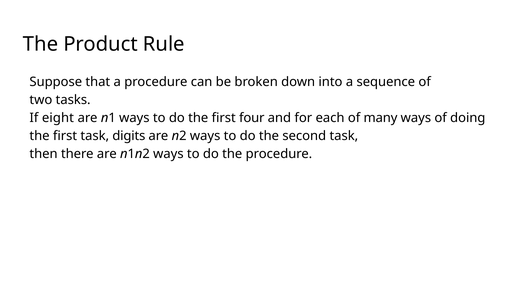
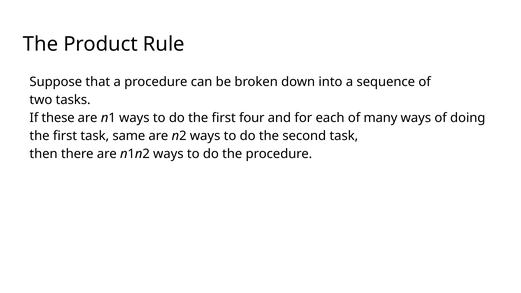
eight: eight -> these (58, 118)
digits: digits -> same (129, 136)
